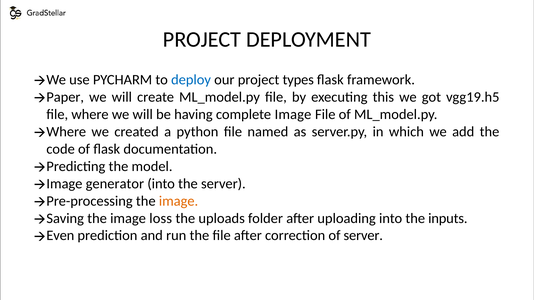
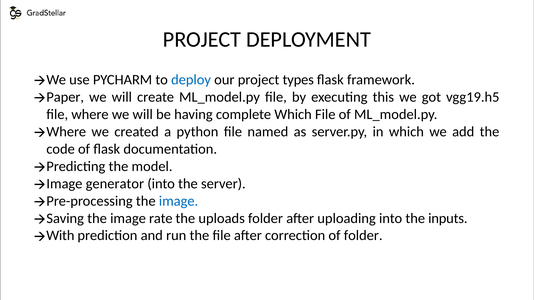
complete Image: Image -> Which (293, 114)
image colour: orange -> blue (179, 201)
loss: loss -> rate (161, 219)
Even: Even -> With (60, 236)
of server: server -> folder (363, 236)
